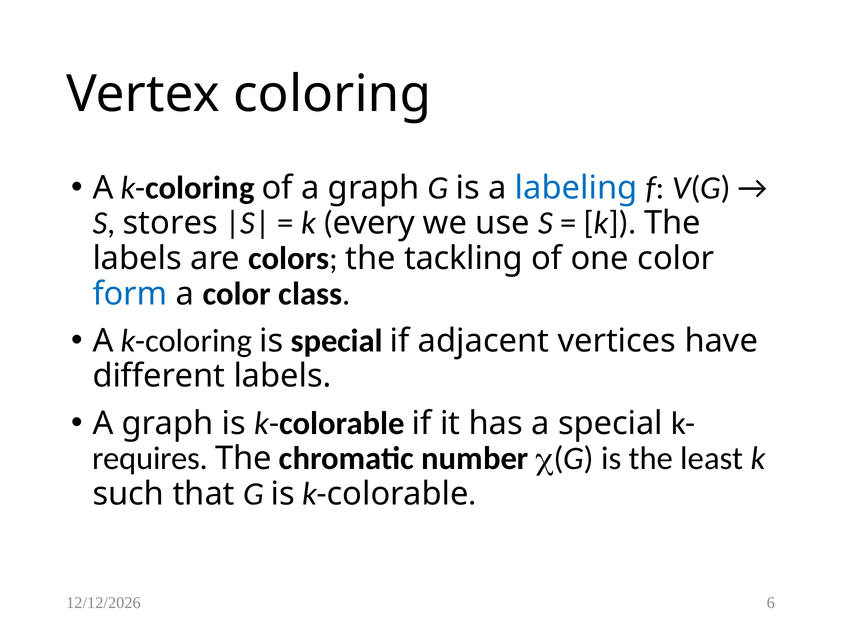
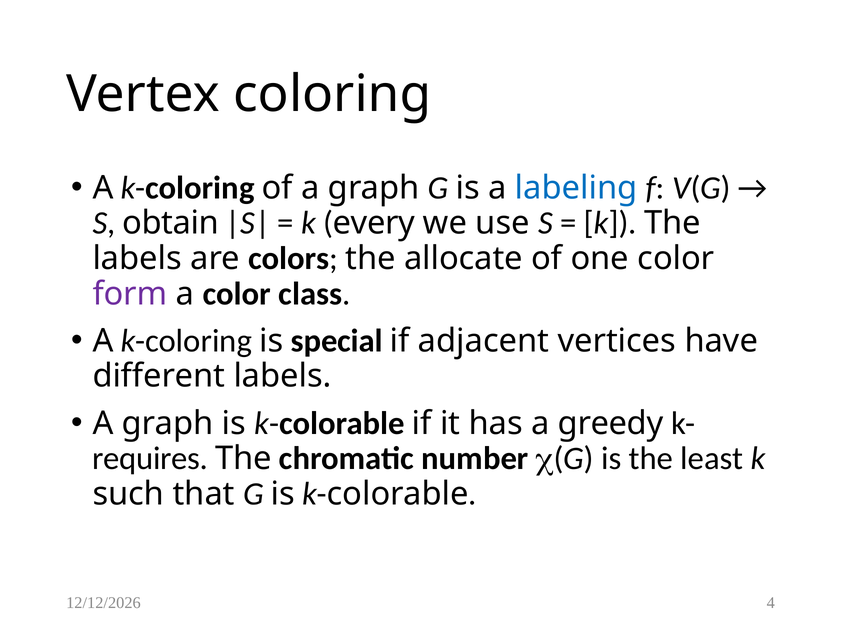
stores: stores -> obtain (171, 223)
tackling: tackling -> allocate (463, 258)
form colour: blue -> purple (130, 294)
a special: special -> greedy (611, 423)
6: 6 -> 4 (771, 603)
